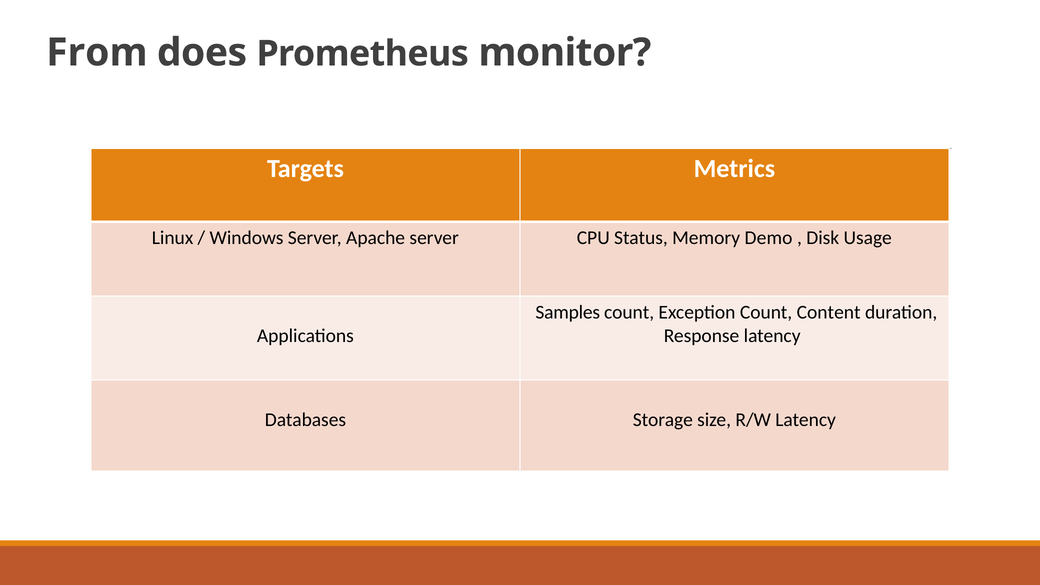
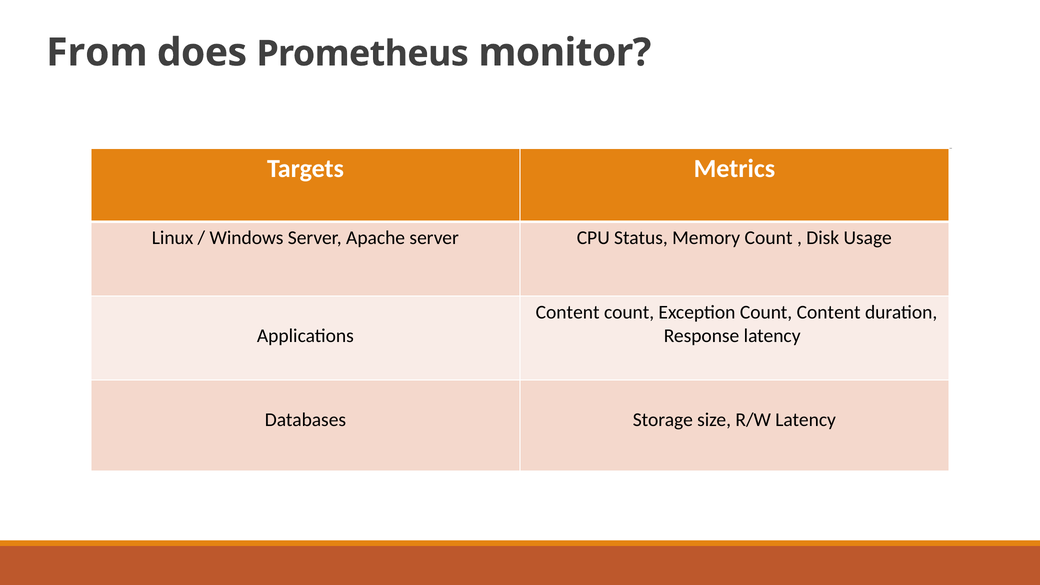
Memory Demo: Demo -> Count (769, 238)
Samples: Samples -> Content (568, 312)
